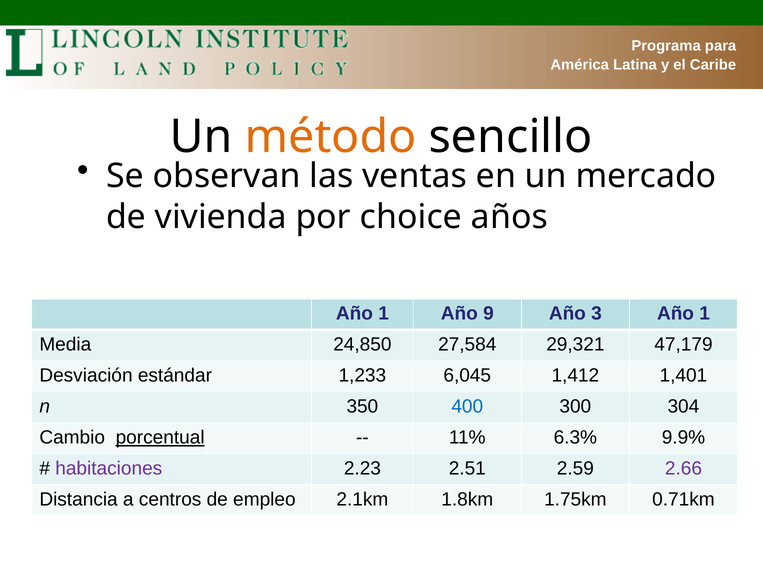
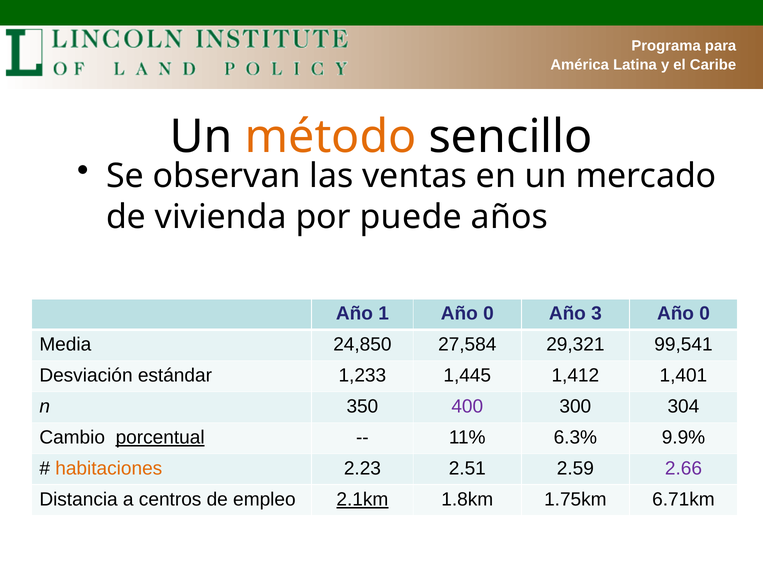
choice: choice -> puede (411, 217)
1 Año 9: 9 -> 0 (488, 313)
3 Año 1: 1 -> 0 (705, 313)
47,179: 47,179 -> 99,541 (683, 344)
6,045: 6,045 -> 1,445 (467, 375)
400 colour: blue -> purple (467, 406)
habitaciones colour: purple -> orange (109, 468)
2.1km underline: none -> present (362, 499)
0.71km: 0.71km -> 6.71km (683, 499)
